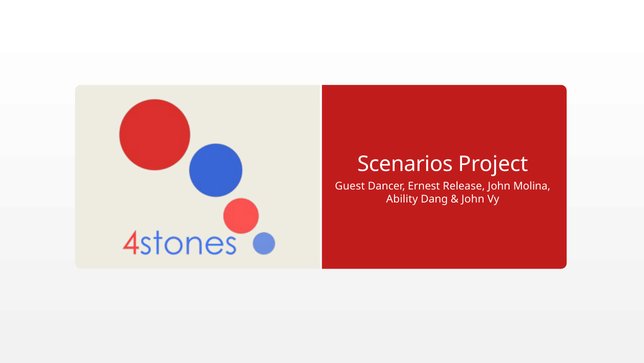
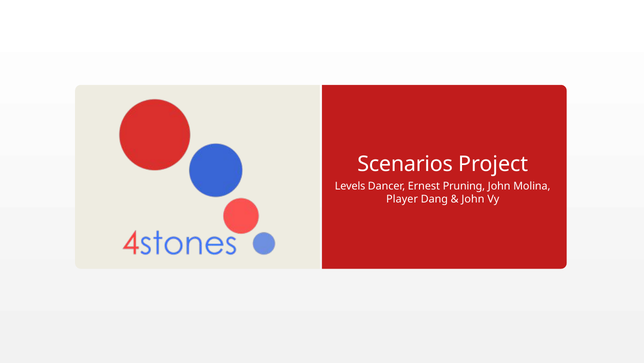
Guest: Guest -> Levels (350, 186)
Release: Release -> Pruning (464, 186)
Ability: Ability -> Player (402, 199)
